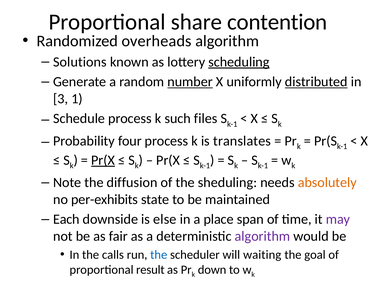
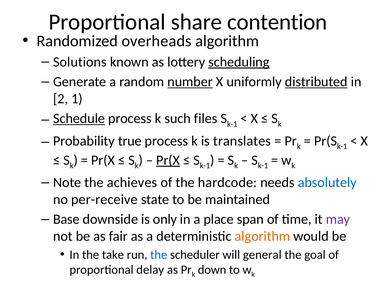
3: 3 -> 2 (61, 99)
Schedule underline: none -> present (79, 119)
four: four -> true (130, 141)
Pr(X underline: present -> none (103, 160)
Pr(X underline: none -> present (168, 160)
diffusion: diffusion -> achieves (132, 183)
sheduling: sheduling -> hardcode (227, 183)
absolutely colour: orange -> blue (327, 183)
per-exhibits: per-exhibits -> per-receive (104, 199)
Each: Each -> Base (66, 219)
else: else -> only (165, 219)
algorithm colour: purple -> orange (262, 236)
calls: calls -> take (113, 255)
waiting: waiting -> general (262, 255)
result: result -> delay (150, 270)
